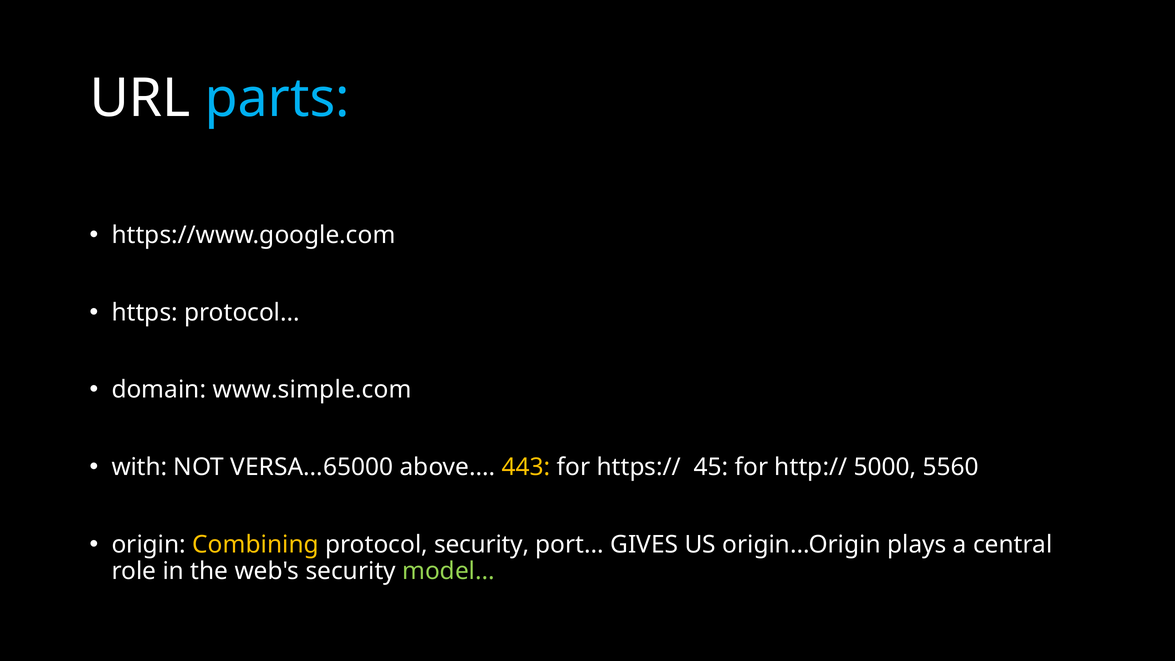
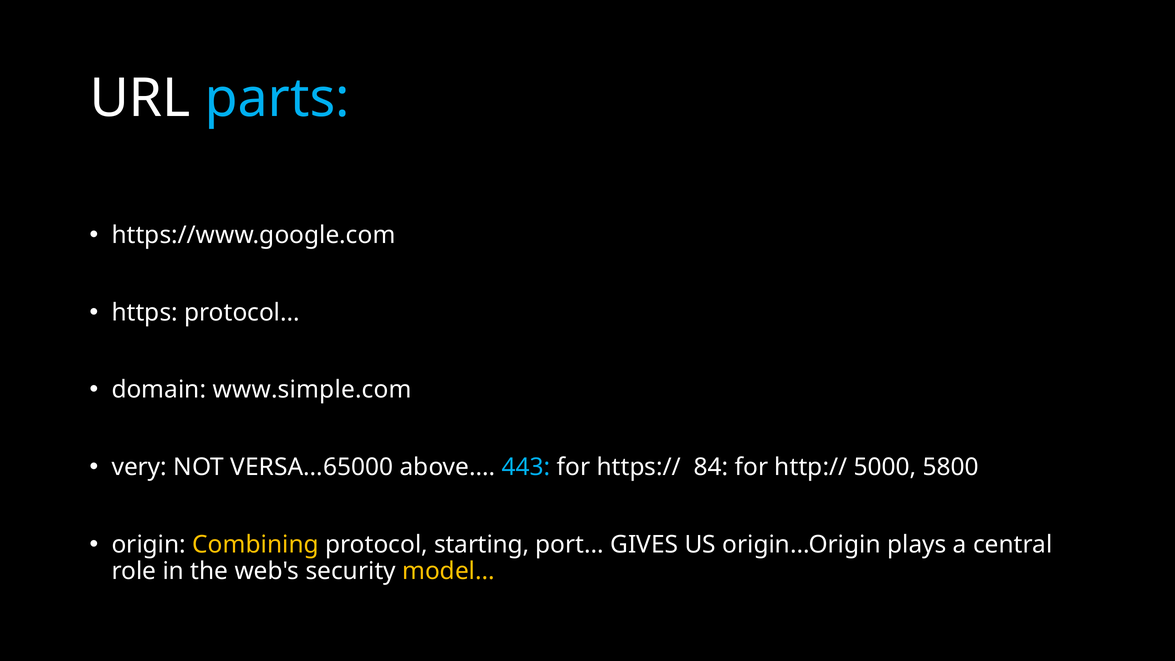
with: with -> very (139, 467)
443 colour: yellow -> light blue (526, 467)
45: 45 -> 84 (711, 467)
5560: 5560 -> 5800 (951, 467)
protocol security: security -> starting (482, 545)
model colour: light green -> yellow (449, 571)
